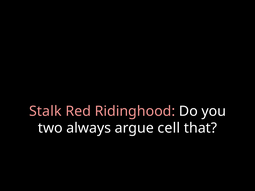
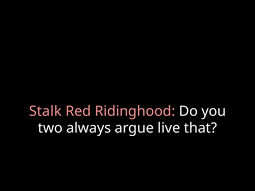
cell: cell -> live (169, 128)
